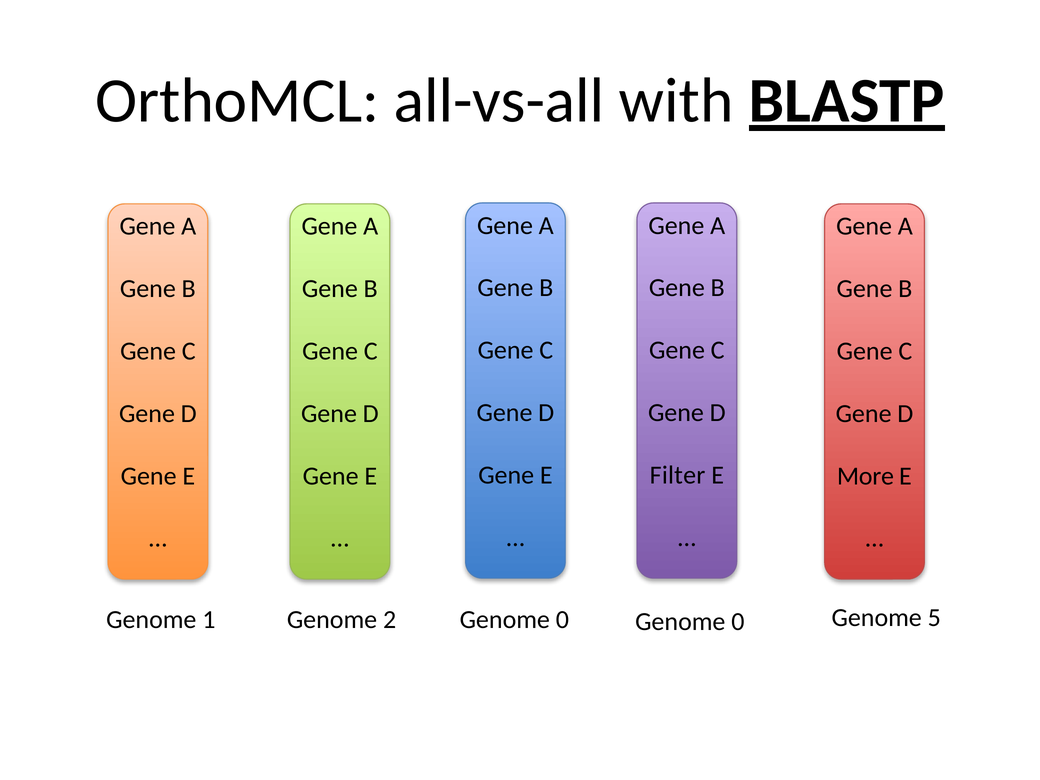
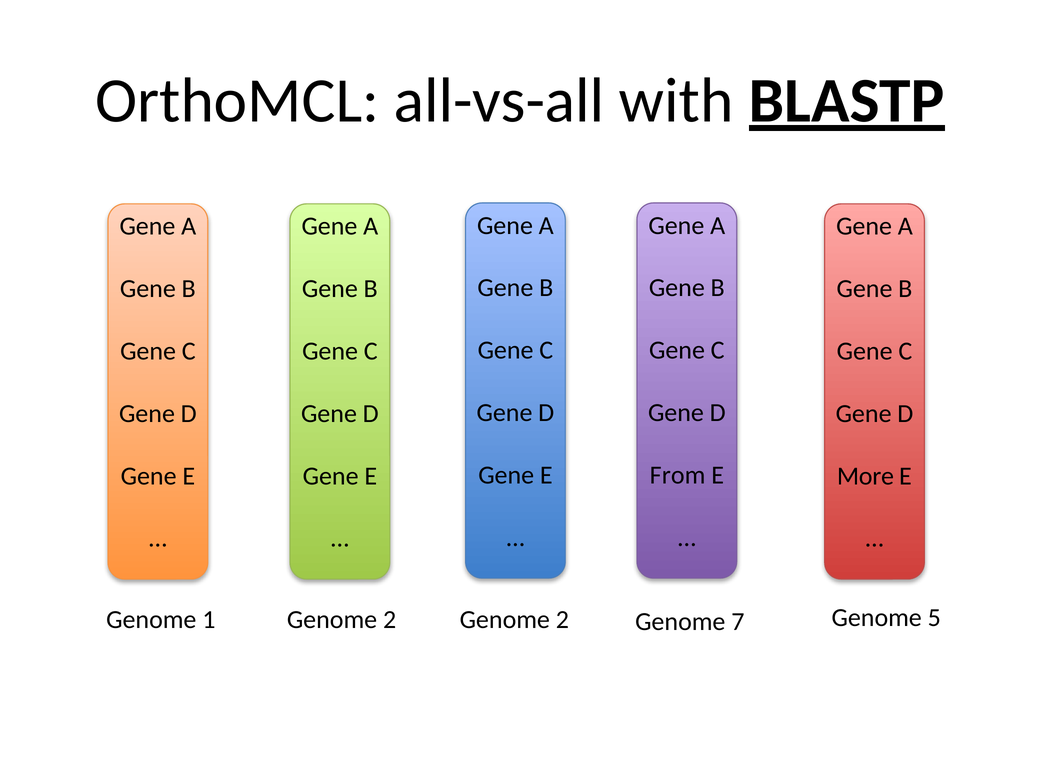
Filter: Filter -> From (678, 475)
2 Genome 0: 0 -> 2 (562, 620)
0: 0 -> 7 (738, 622)
